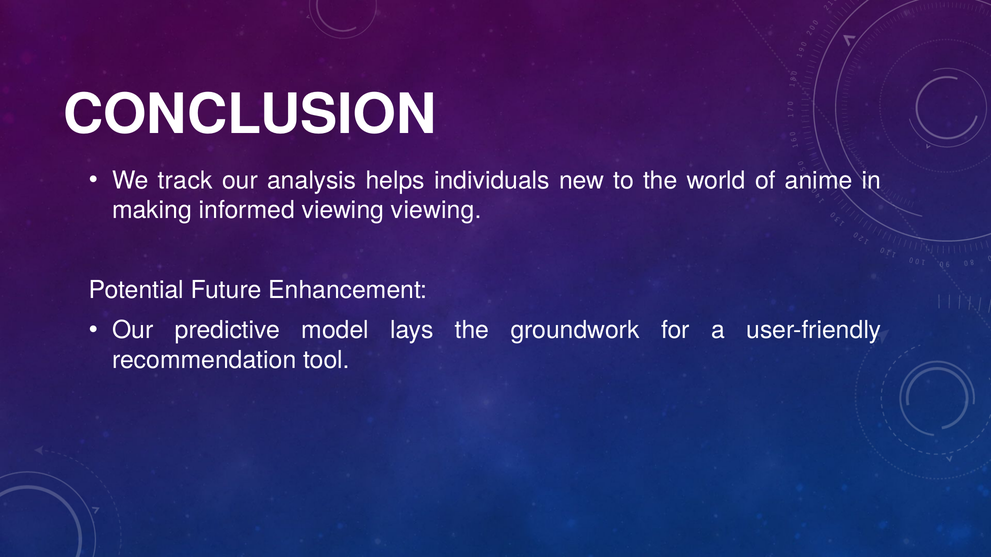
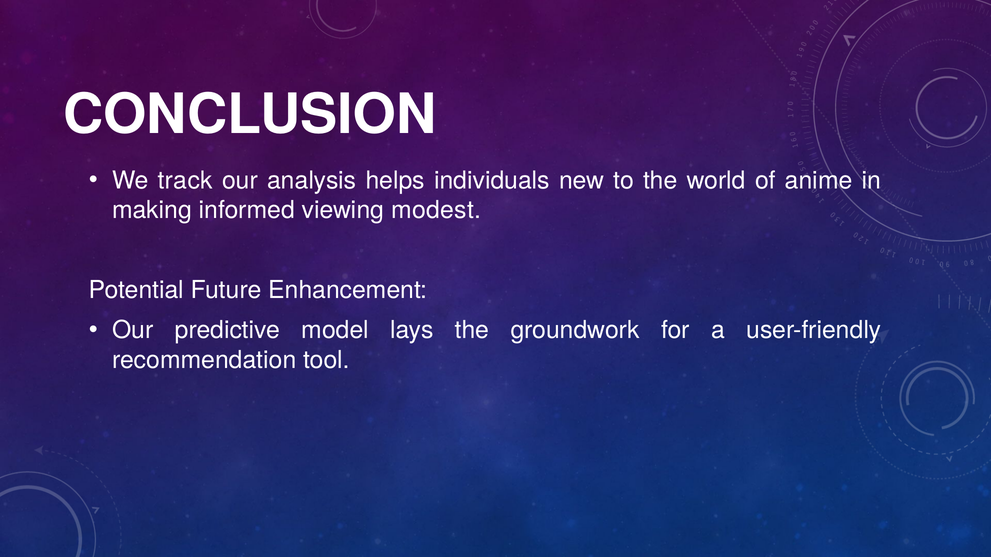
viewing viewing: viewing -> modest (436, 210)
